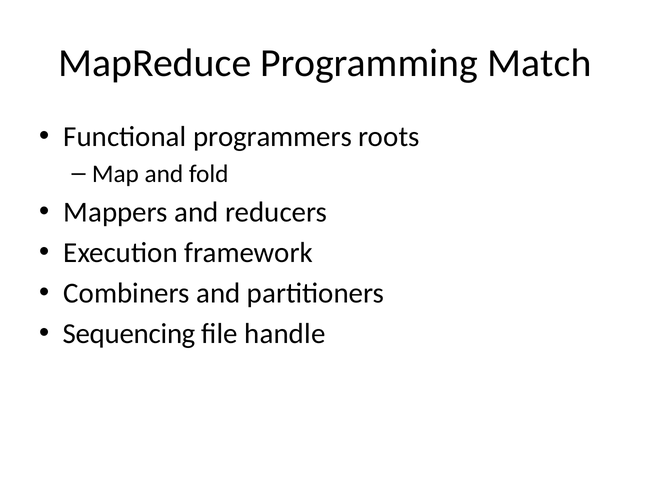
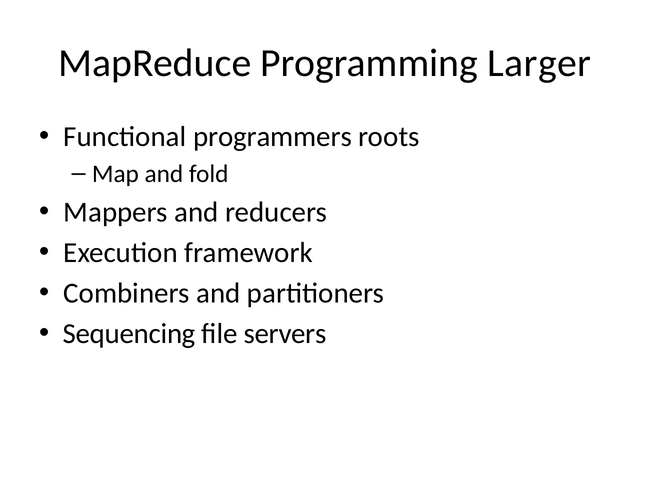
Match: Match -> Larger (539, 63)
handle: handle -> servers (285, 334)
